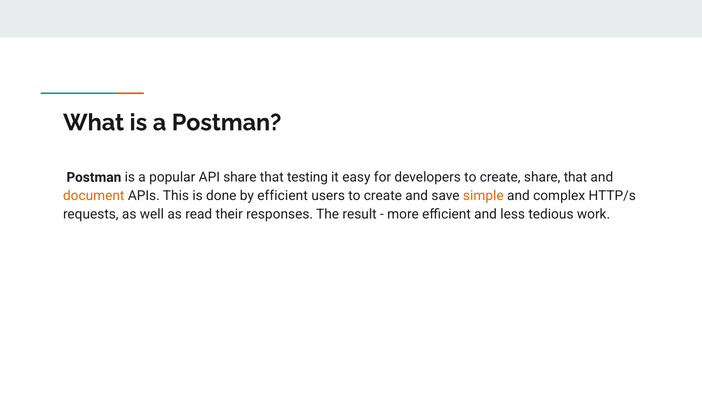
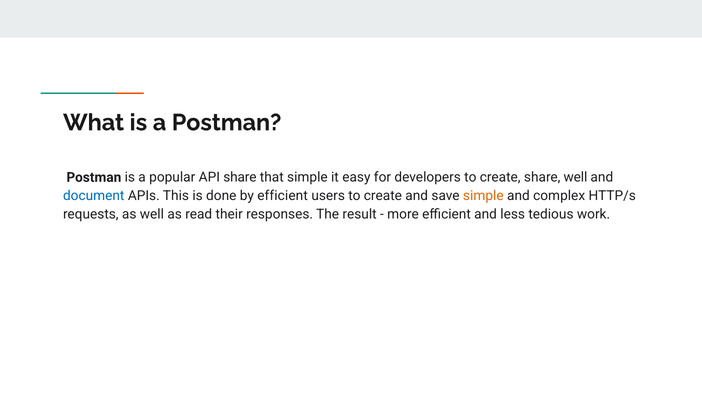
that testing: testing -> simple (307, 177)
create share that: that -> well (575, 177)
document colour: orange -> blue (94, 196)
